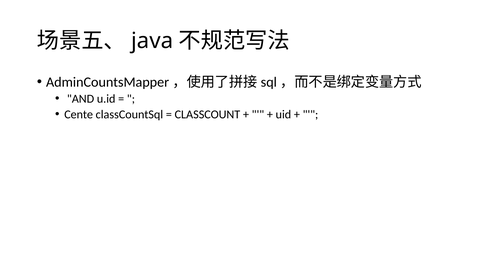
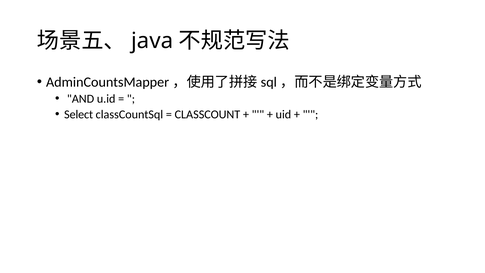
Cente: Cente -> Select (79, 114)
